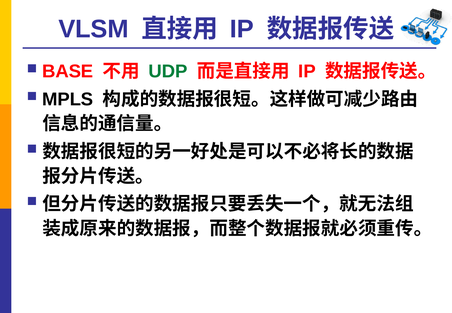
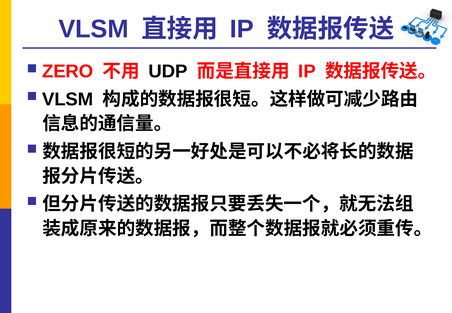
BASE: BASE -> ZERO (68, 71)
UDP colour: green -> black (168, 71)
MPLS: MPLS -> VLSM (68, 99)
